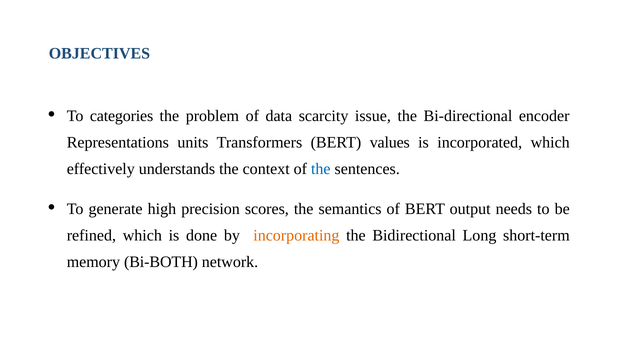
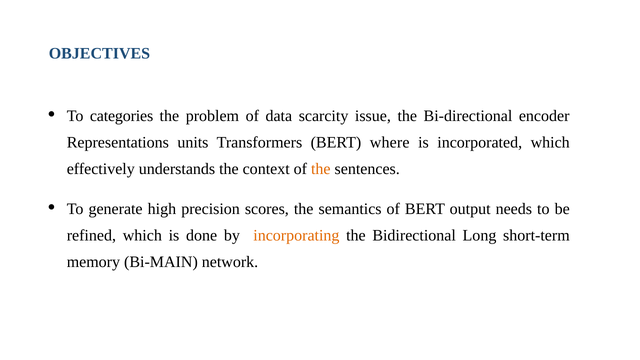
values: values -> where (390, 143)
the colour: blue -> orange (321, 169)
Bi-BOTH: Bi-BOTH -> Bi-MAIN (161, 262)
